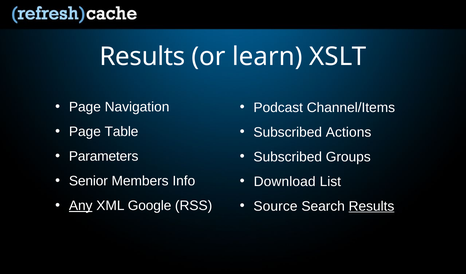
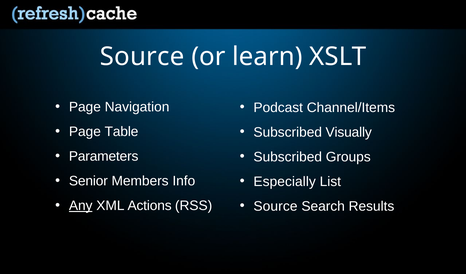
Results: Results -> Source (142, 57)
Actions: Actions -> Visually (349, 132)
Download: Download -> Especially (285, 182)
Google: Google -> Actions (150, 206)
Results underline: present -> none (371, 206)
